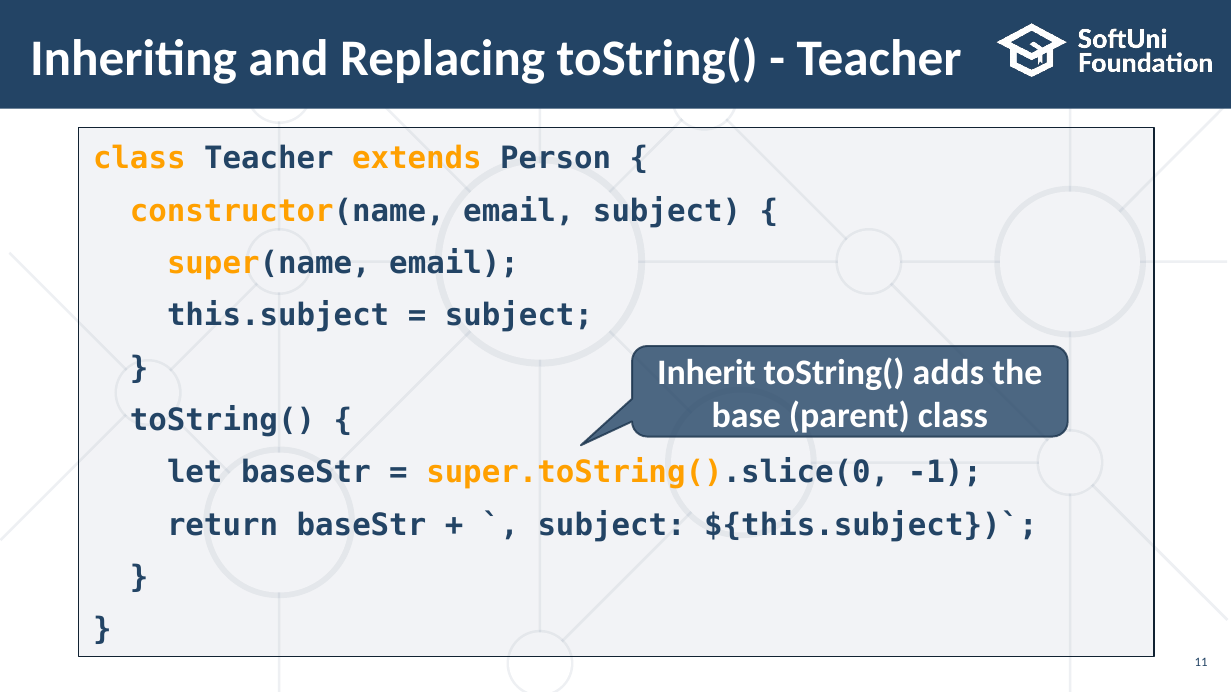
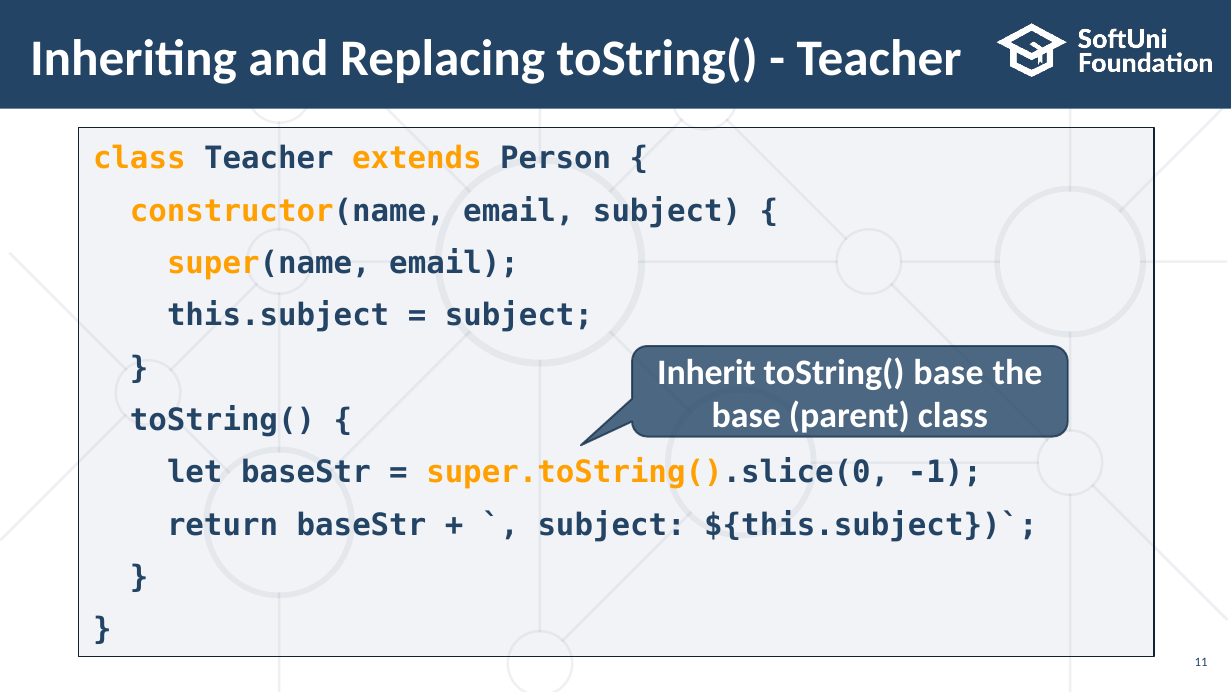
toString( adds: adds -> base (948, 372)
